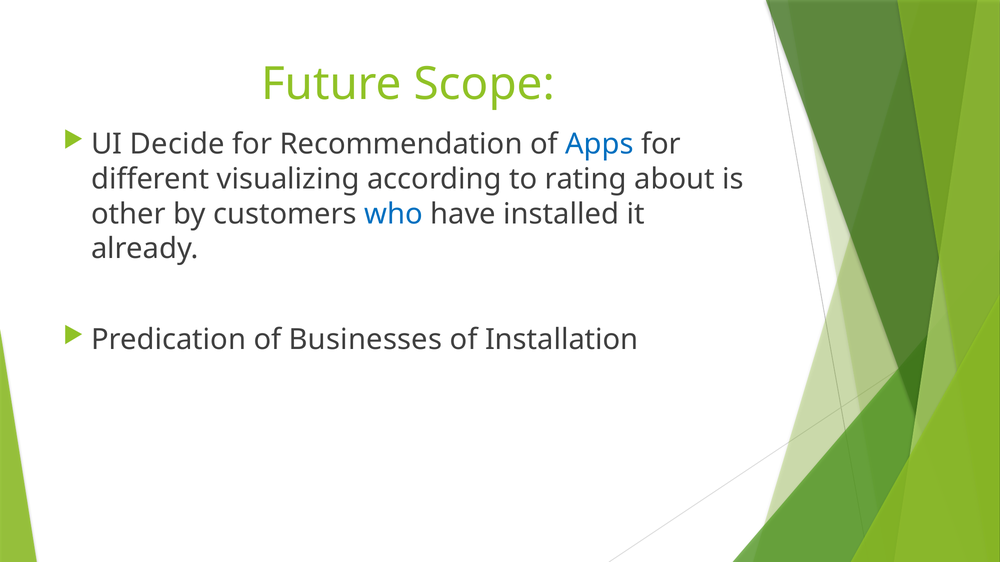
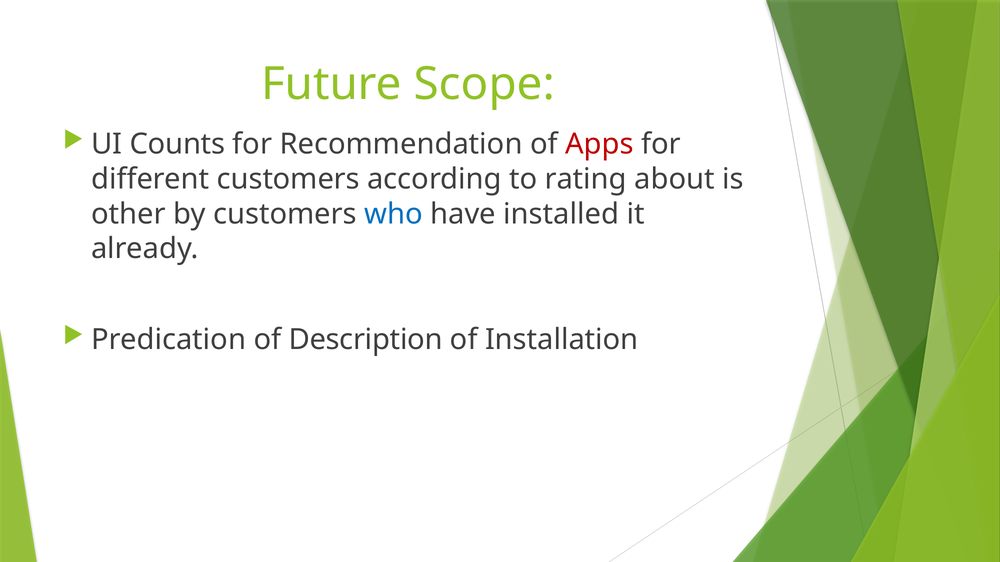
Decide: Decide -> Counts (177, 144)
Apps colour: blue -> red (600, 144)
different visualizing: visualizing -> customers (288, 179)
Businesses: Businesses -> Description (366, 340)
